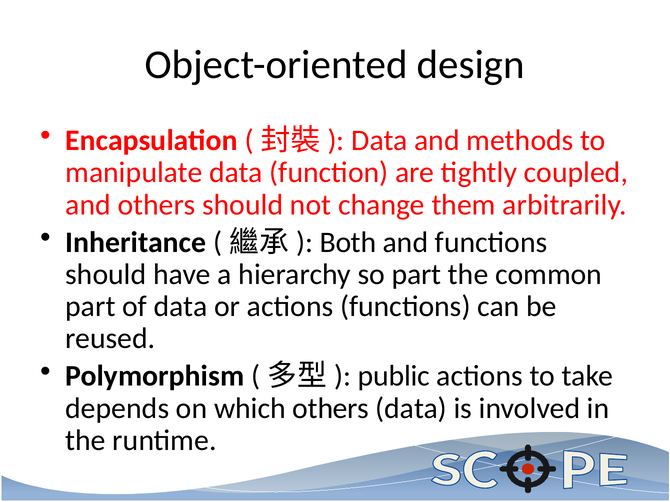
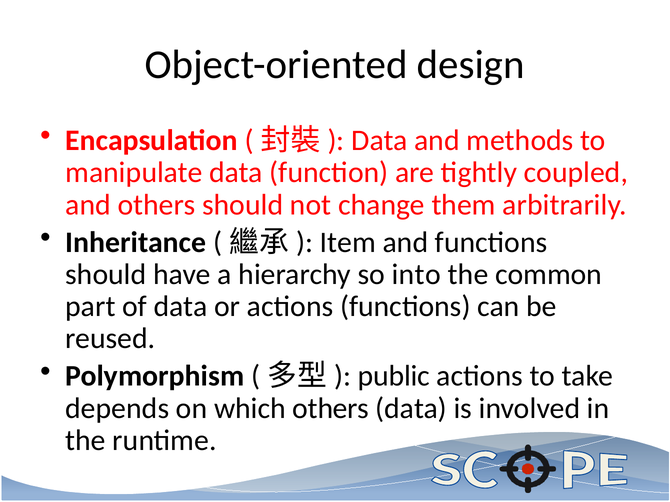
Both: Both -> Item (348, 242)
so part: part -> into (416, 275)
